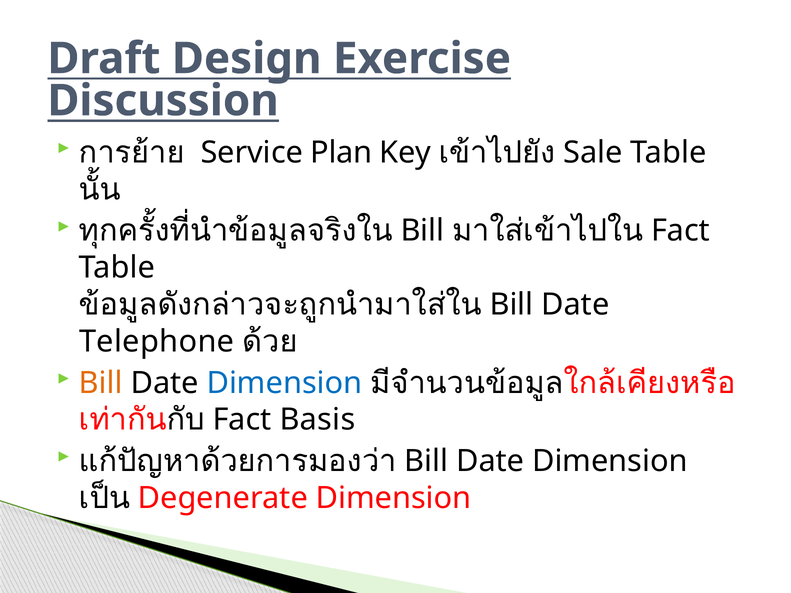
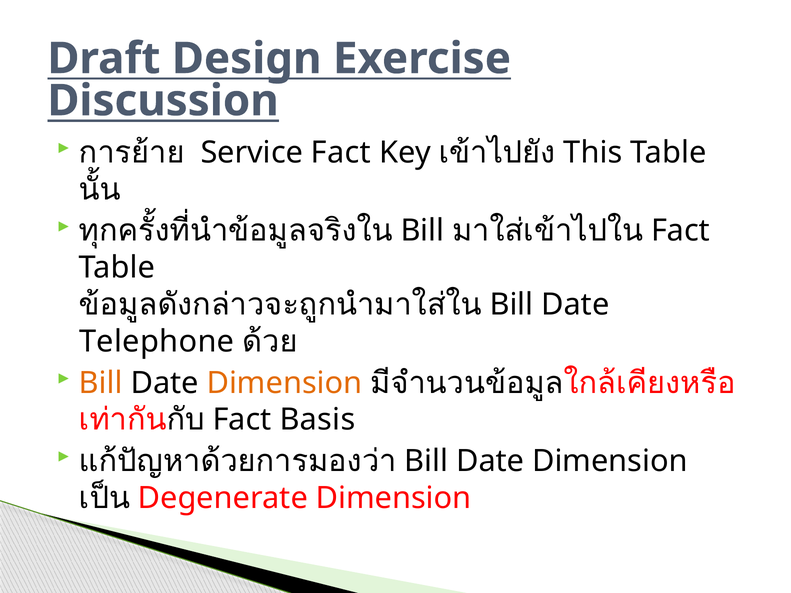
Service Plan: Plan -> Fact (341, 153)
Sale: Sale -> This (593, 153)
Dimension colour: blue -> orange (284, 383)
